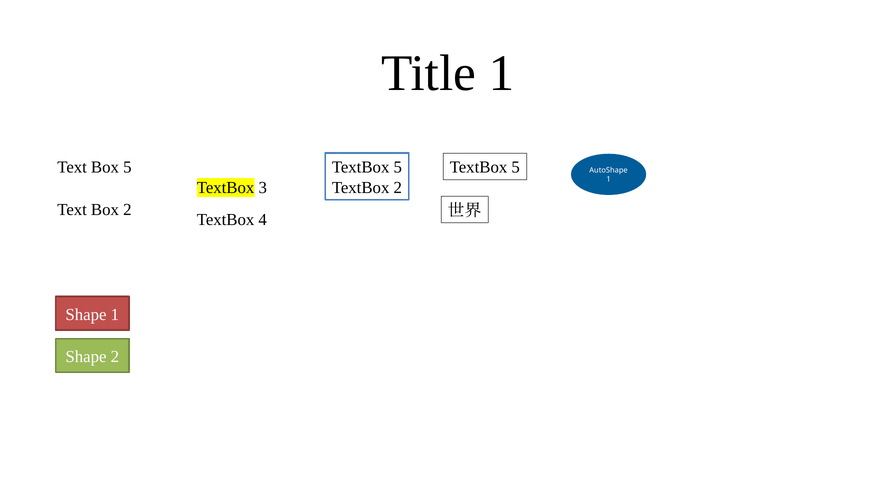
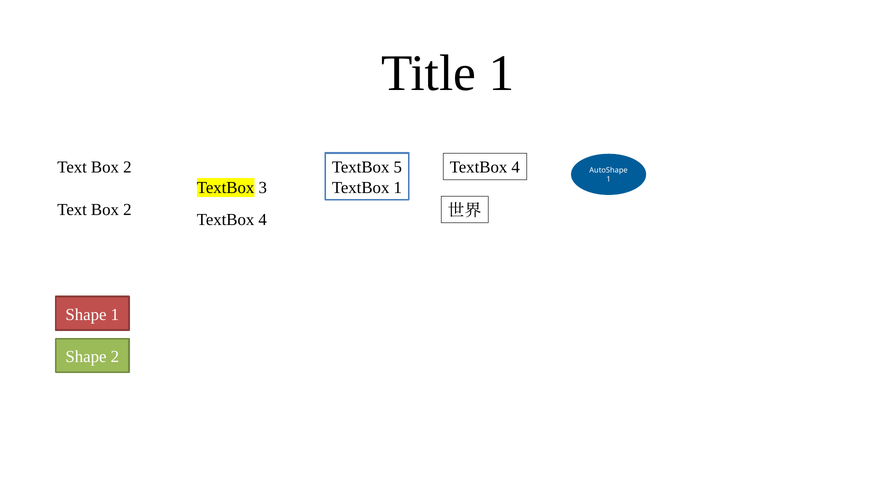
5: 5 -> 2 (127, 167)
5: 5 -> 4 (516, 167)
TextBox 2: 2 -> 1 (398, 188)
